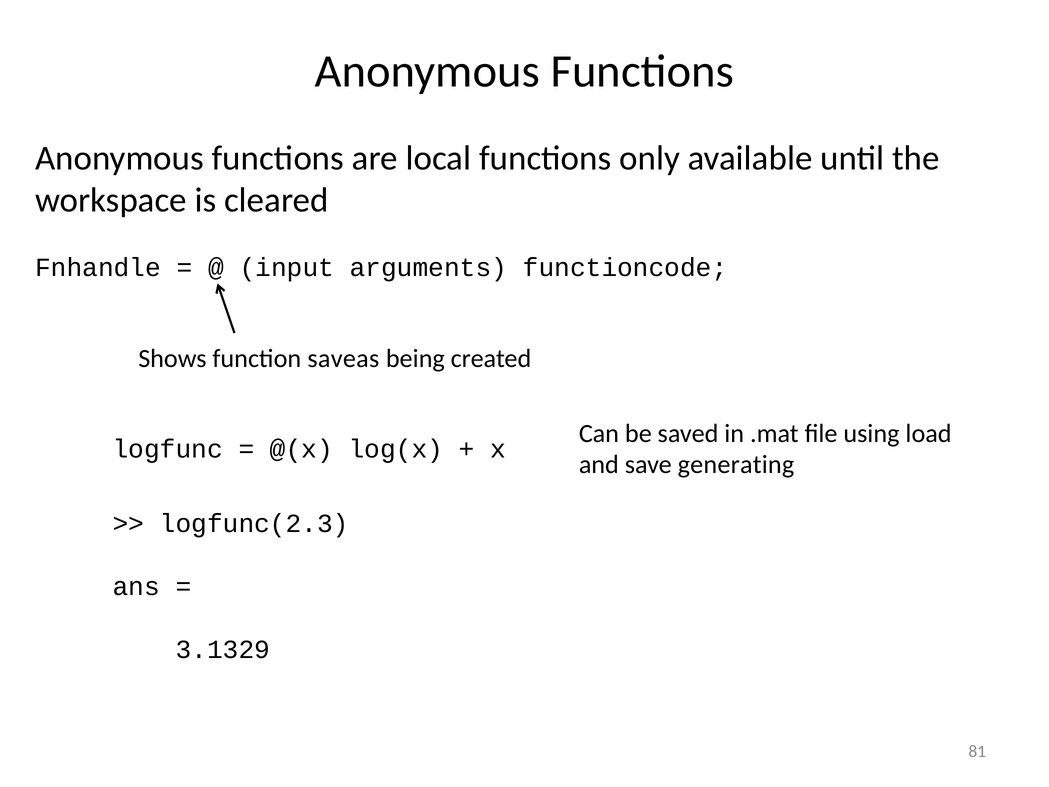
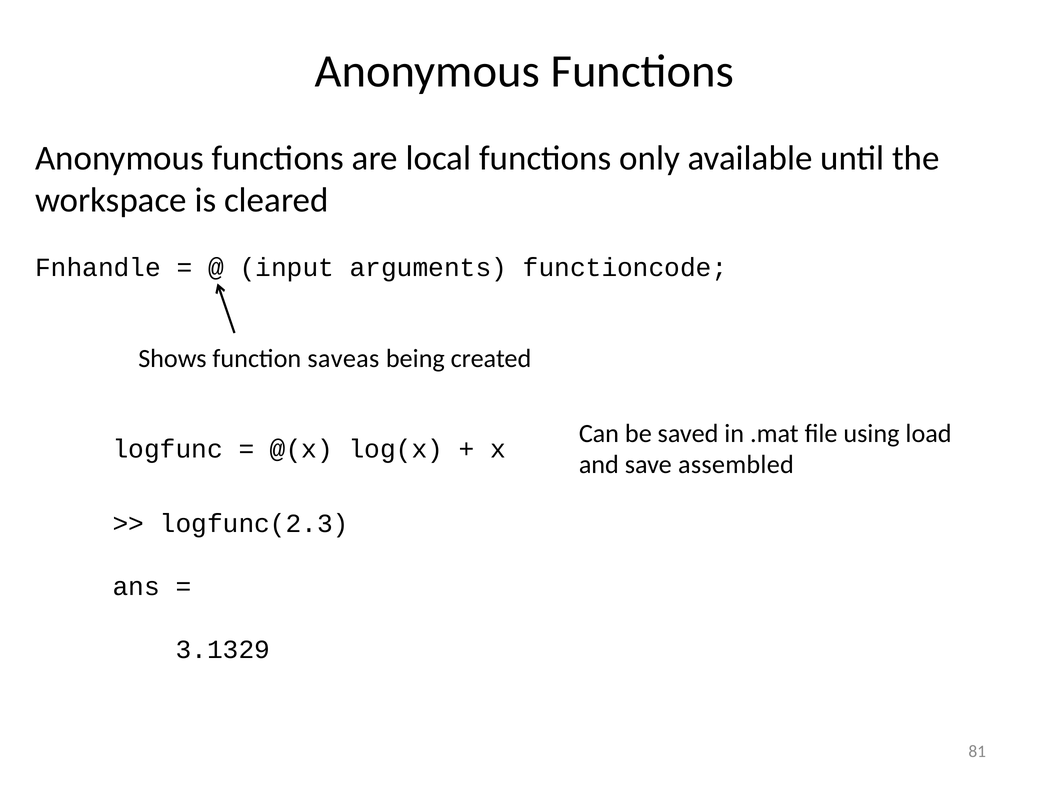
generating: generating -> assembled (736, 465)
